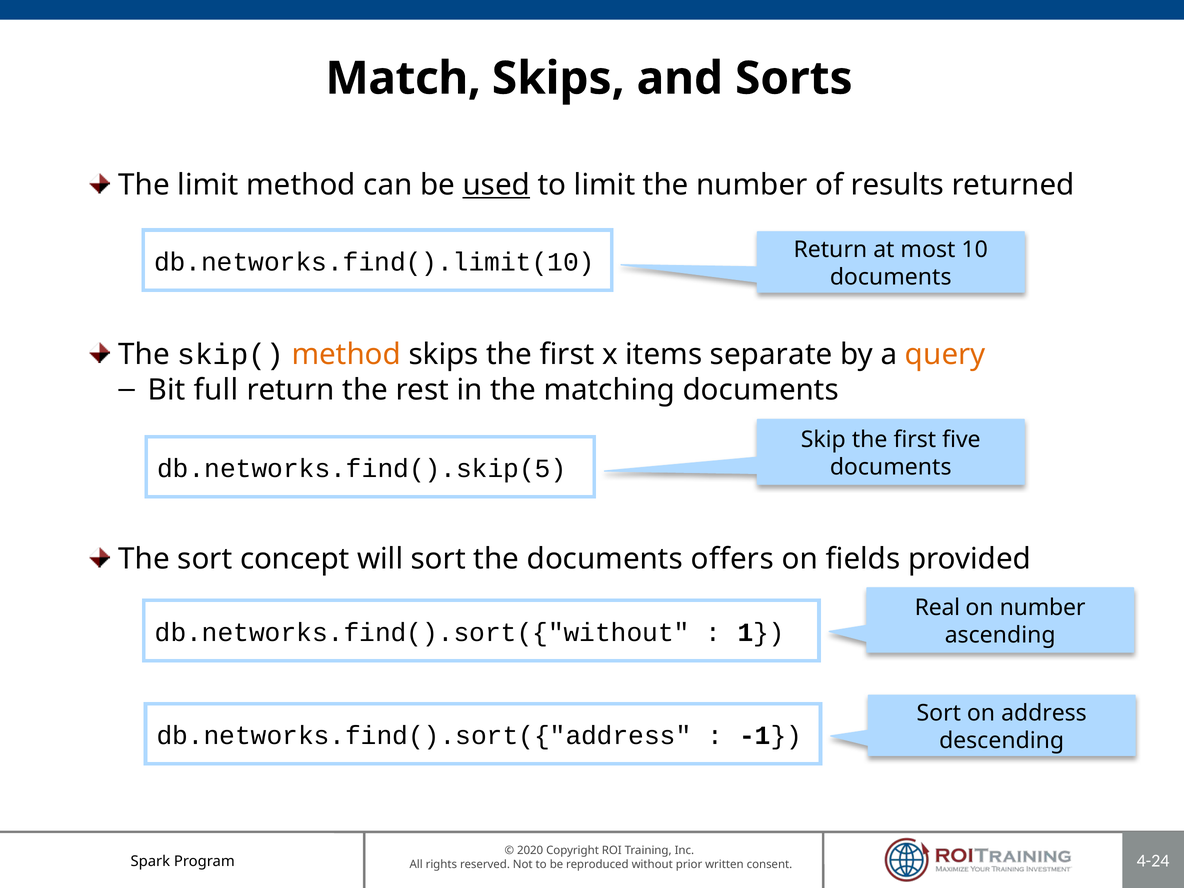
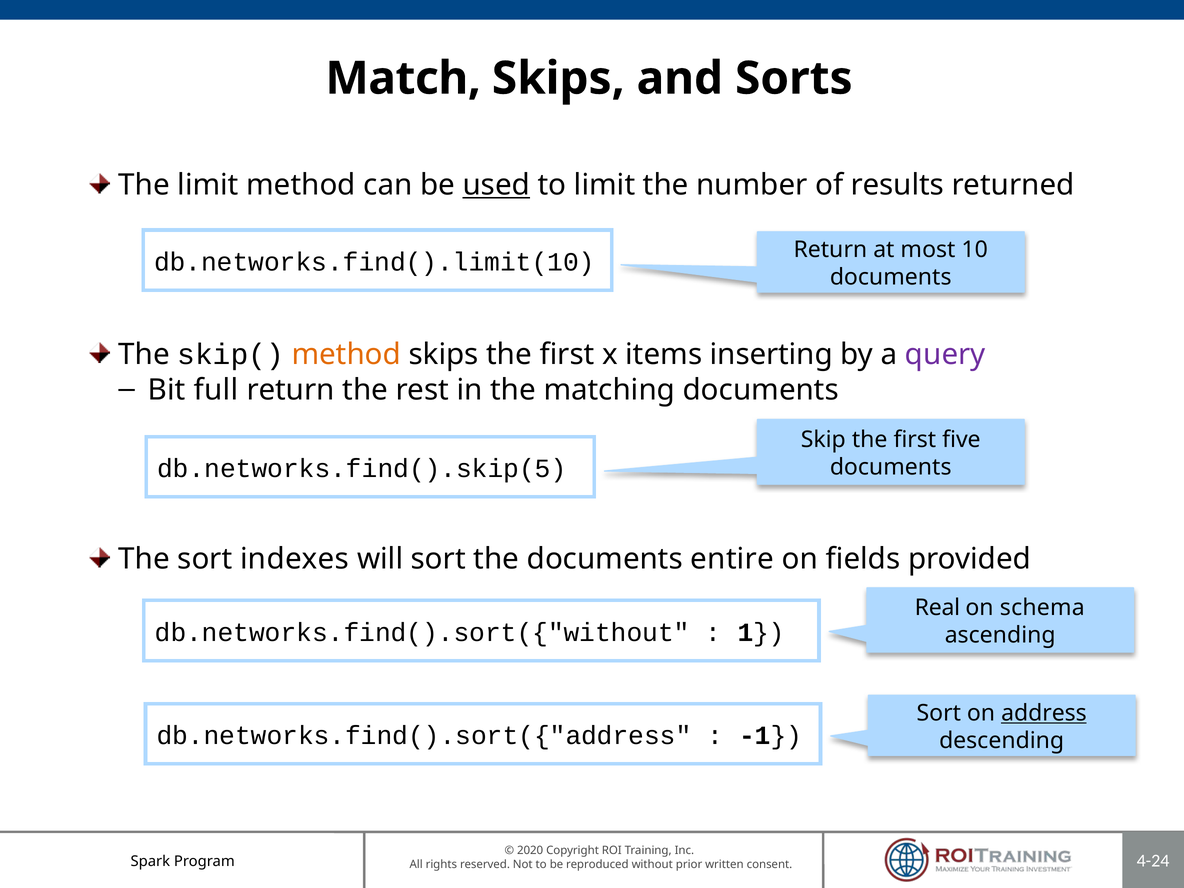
separate: separate -> inserting (771, 354)
query colour: orange -> purple (945, 354)
concept: concept -> indexes (295, 559)
offers: offers -> entire (732, 559)
on number: number -> schema (1042, 608)
address underline: none -> present (1044, 713)
